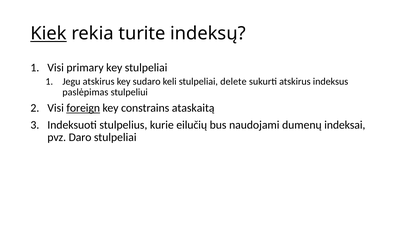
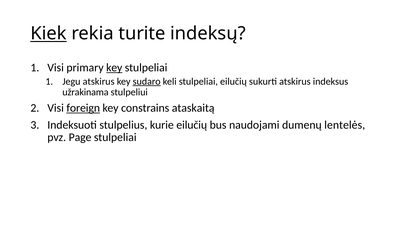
key underline: none -> present (114, 68)
sudaro underline: none -> present (147, 81)
stulpeliai delete: delete -> eilučių (233, 81)
paslėpimas: paslėpimas -> užrakinama (85, 92)
indeksai: indeksai -> lentelės (345, 125)
Daro: Daro -> Page (80, 137)
